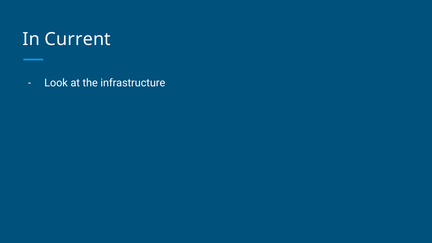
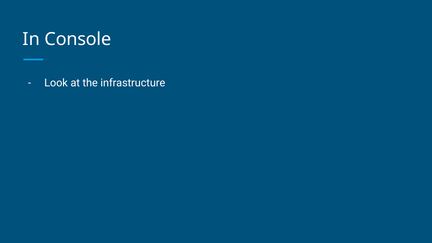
Current: Current -> Console (78, 39)
